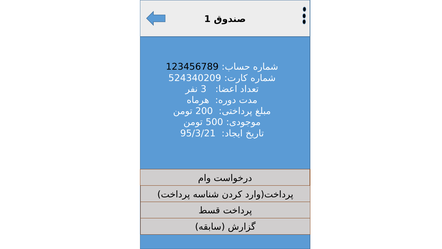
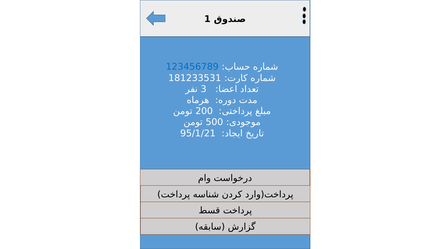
123456789 colour: black -> blue (192, 67)
524340209: 524340209 -> 181233531 (195, 78)
95/3/21: 95/3/21 -> 95/1/21 (198, 133)
